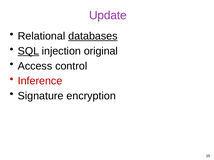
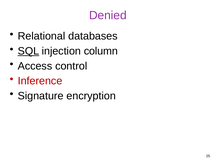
Update: Update -> Denied (108, 15)
databases underline: present -> none (93, 36)
original: original -> column (101, 51)
